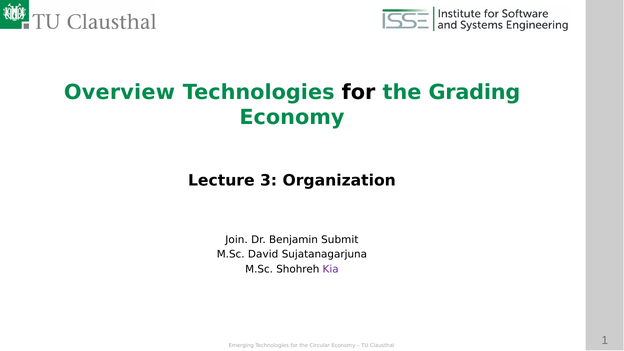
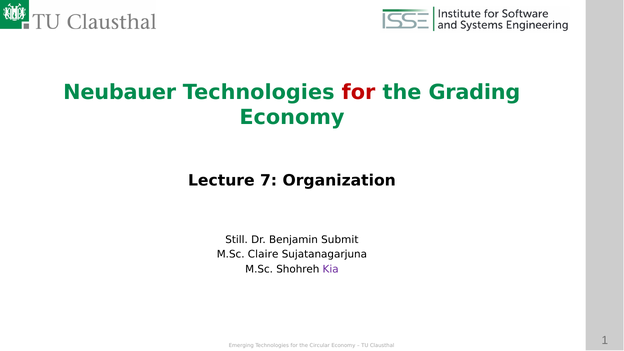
Overview: Overview -> Neubauer (120, 93)
for colour: black -> red (359, 93)
3: 3 -> 7 (269, 181)
Join: Join -> Still (237, 240)
David: David -> Claire (263, 255)
